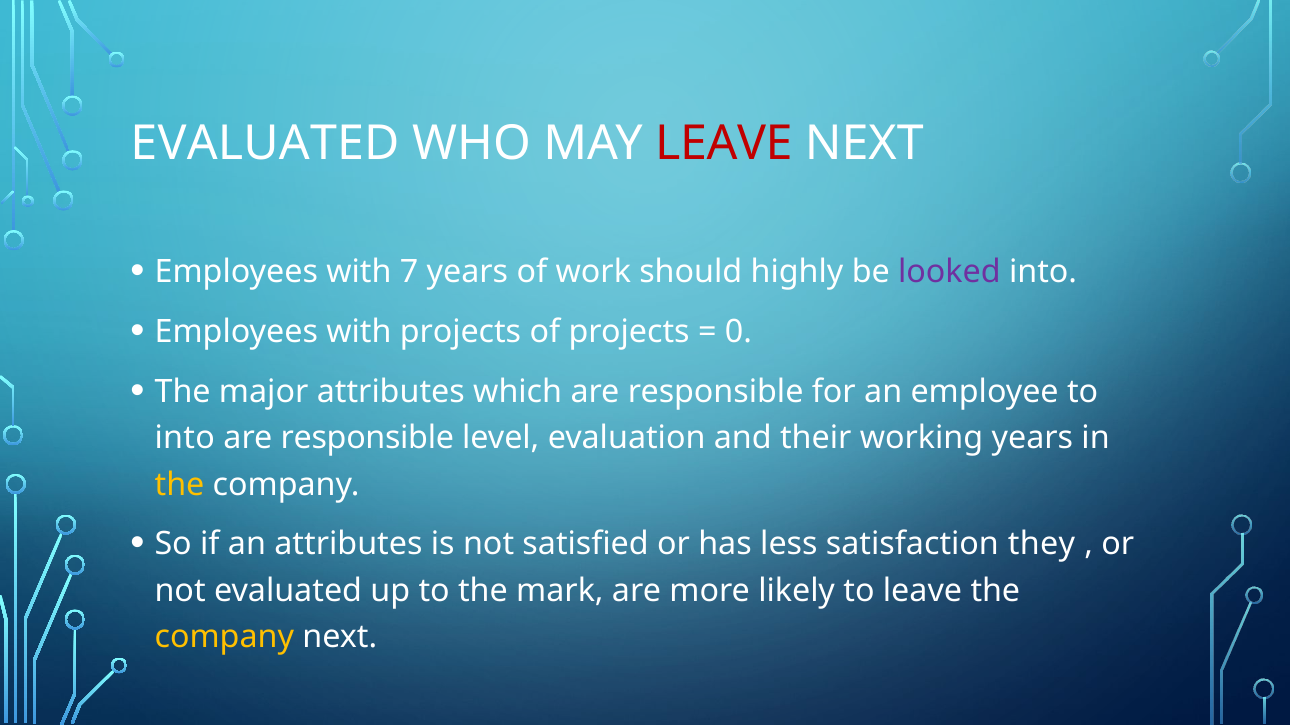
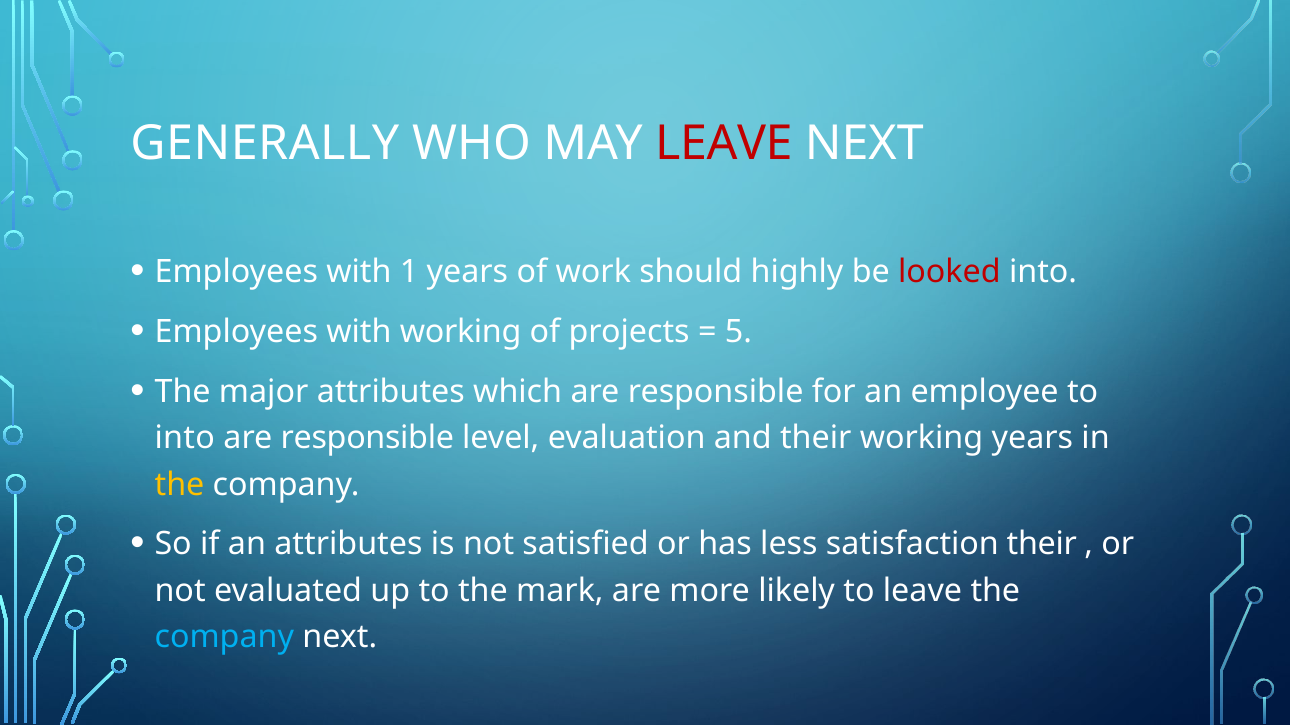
EVALUATED: EVALUATED -> GENERALLY (265, 143)
7: 7 -> 1 (409, 272)
looked colour: purple -> red (949, 272)
with projects: projects -> working (461, 332)
0: 0 -> 5 (738, 332)
satisfaction they: they -> their (1042, 545)
company colour: yellow -> light blue (224, 638)
